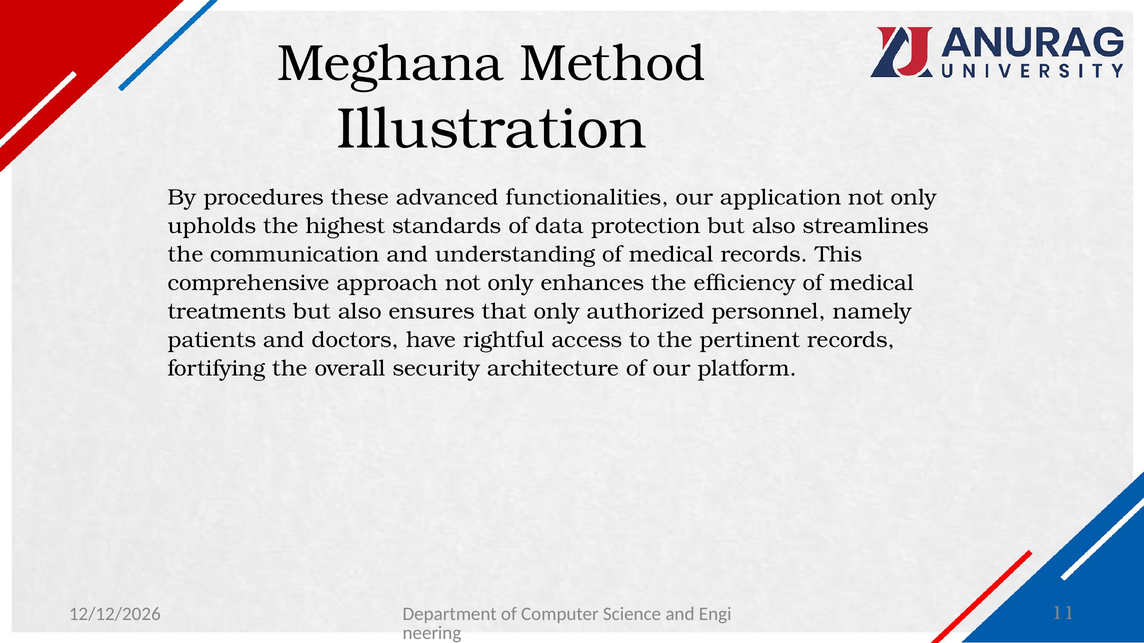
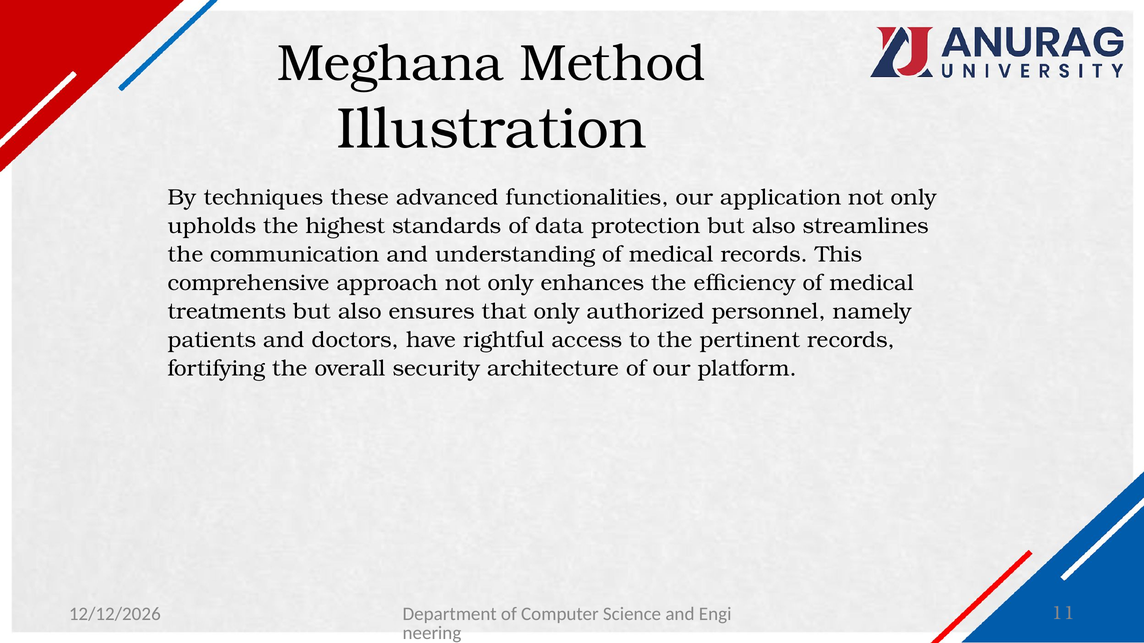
procedures: procedures -> techniques (263, 198)
